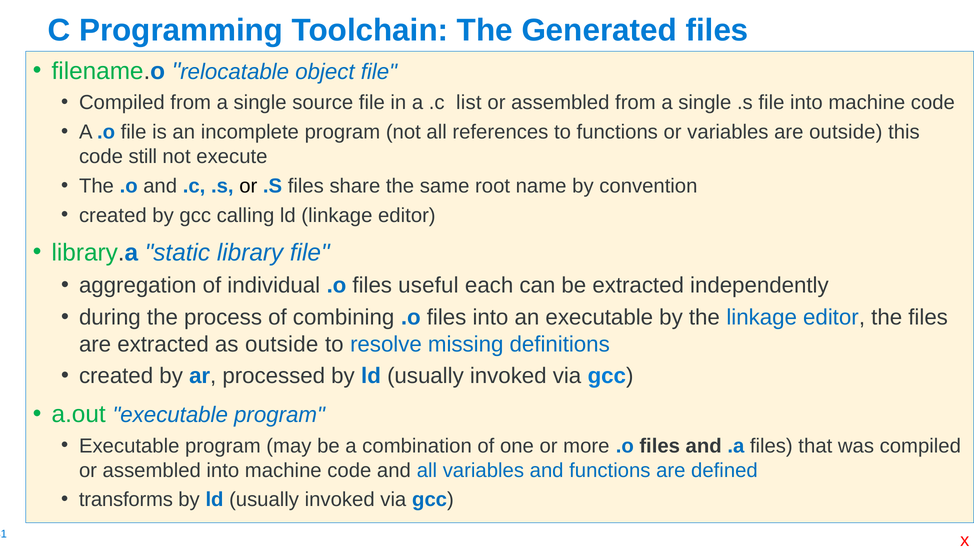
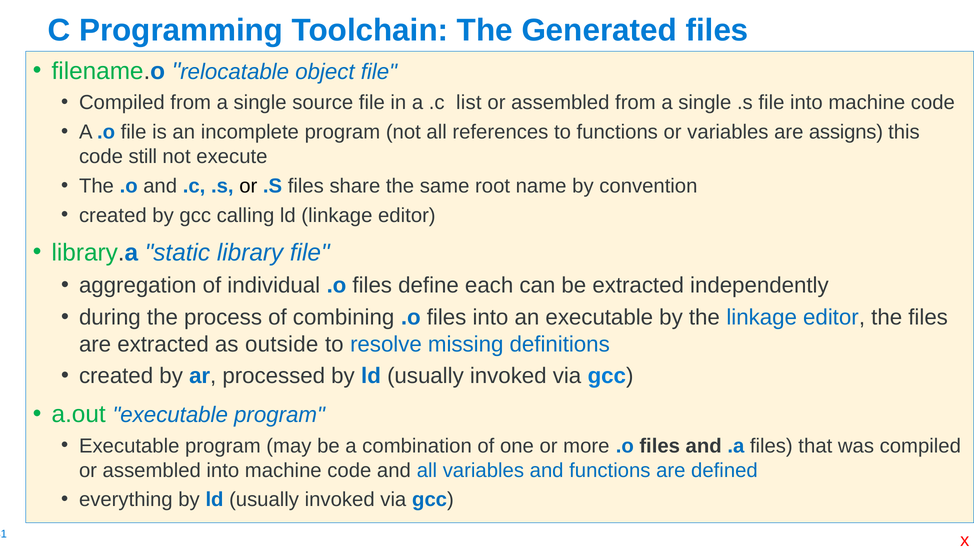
are outside: outside -> assigns (846, 132)
useful: useful -> define (429, 286)
transforms: transforms -> everything (126, 500)
